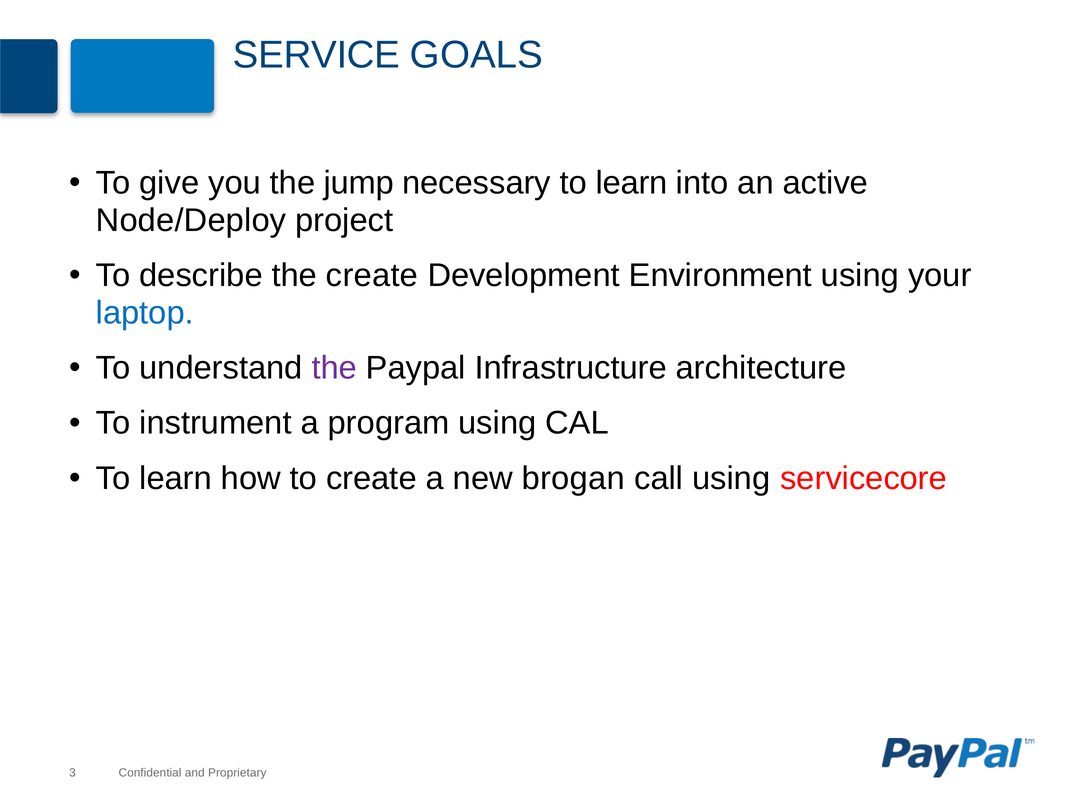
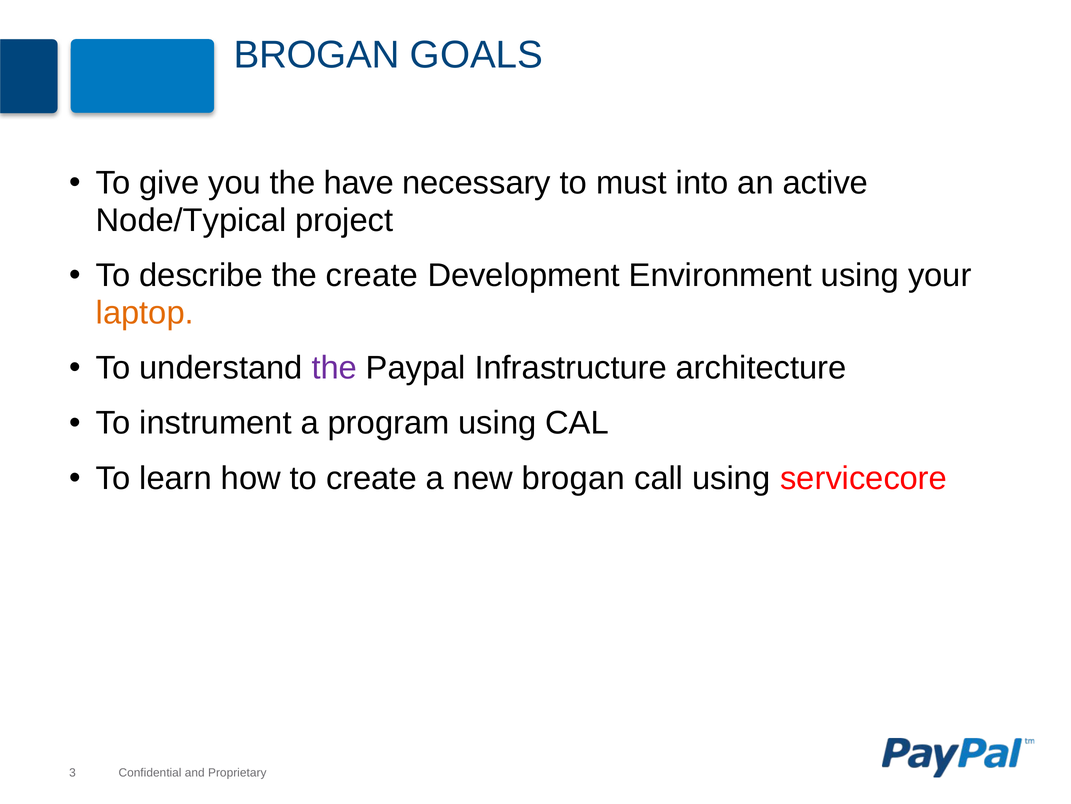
SERVICE: SERVICE -> BROGAN (317, 55)
jump: jump -> have (359, 183)
necessary to learn: learn -> must (631, 183)
Node/Deploy: Node/Deploy -> Node/Typical (191, 220)
laptop colour: blue -> orange (145, 312)
